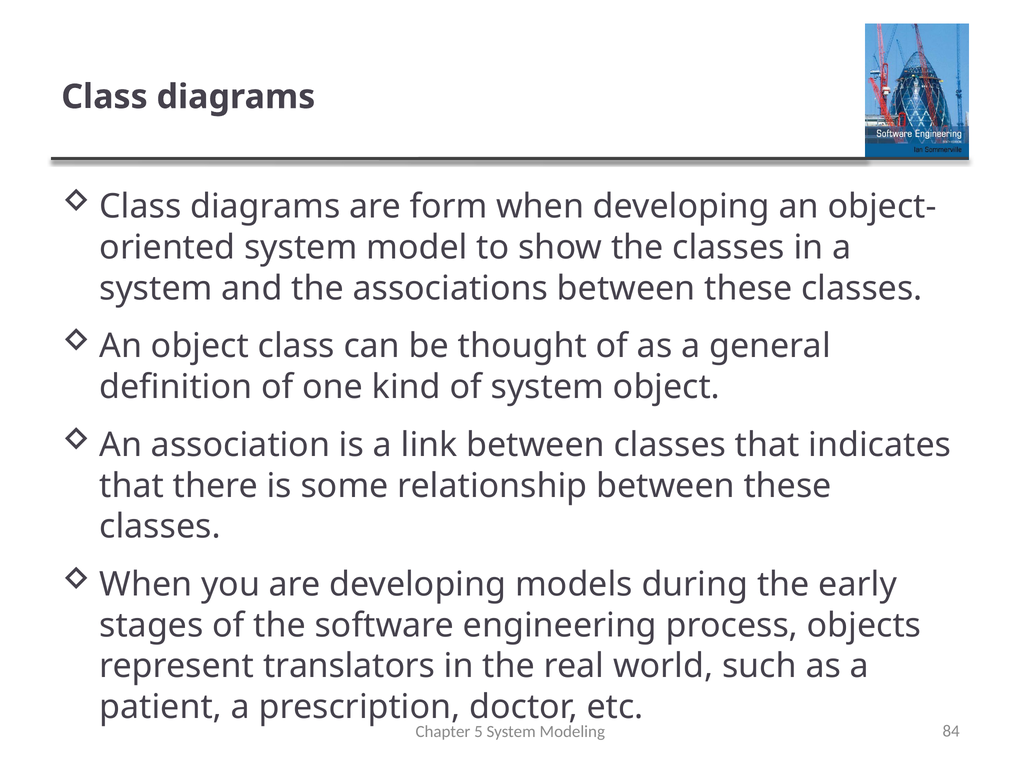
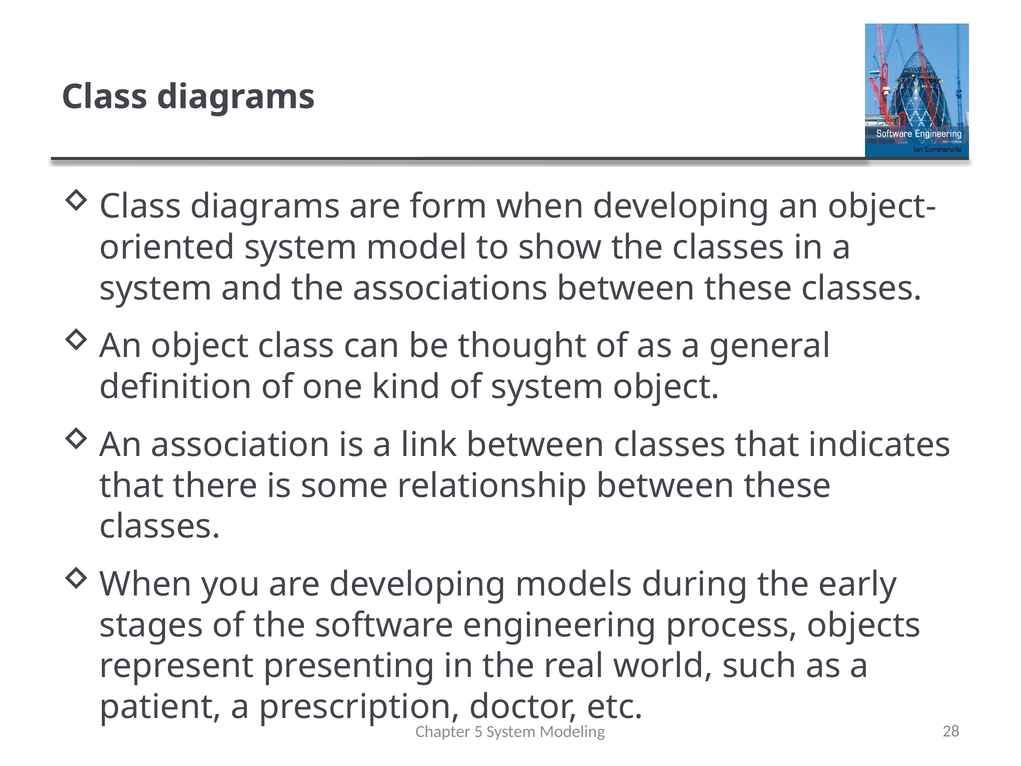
translators: translators -> presenting (349, 666)
84: 84 -> 28 (951, 731)
